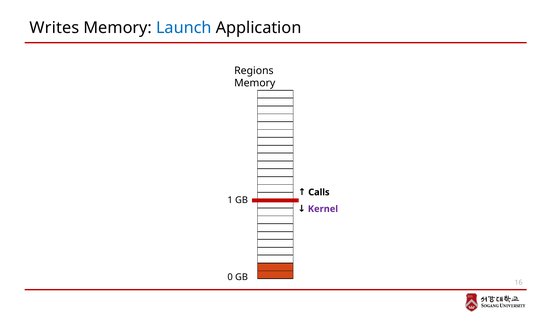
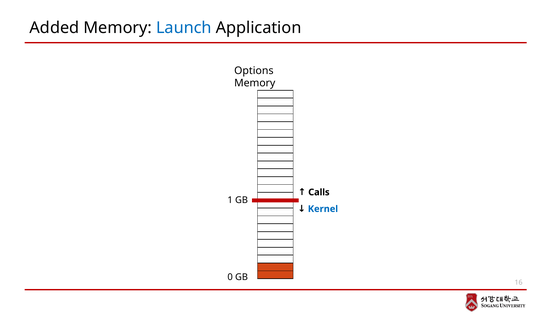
Writes: Writes -> Added (54, 28)
Regions: Regions -> Options (254, 71)
Kernel colour: purple -> blue (323, 209)
